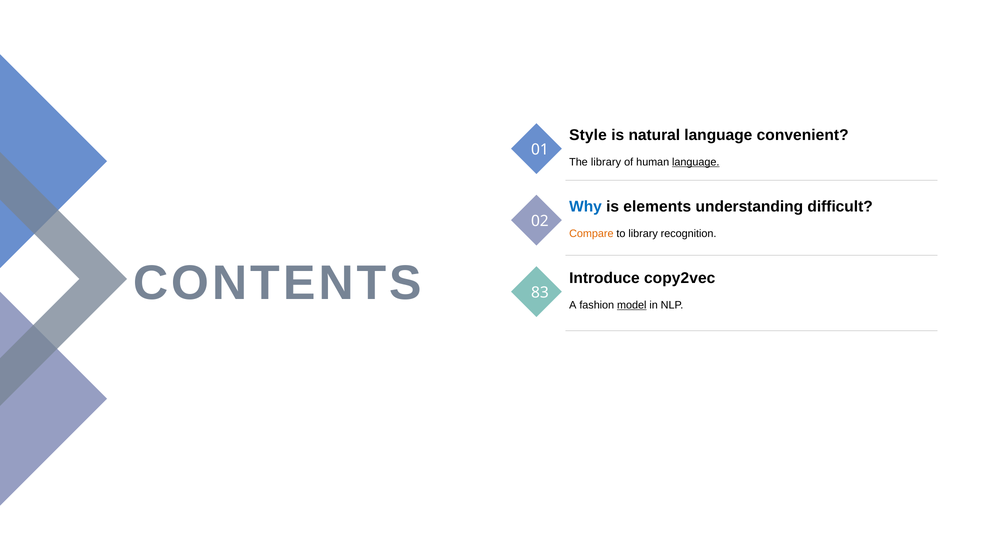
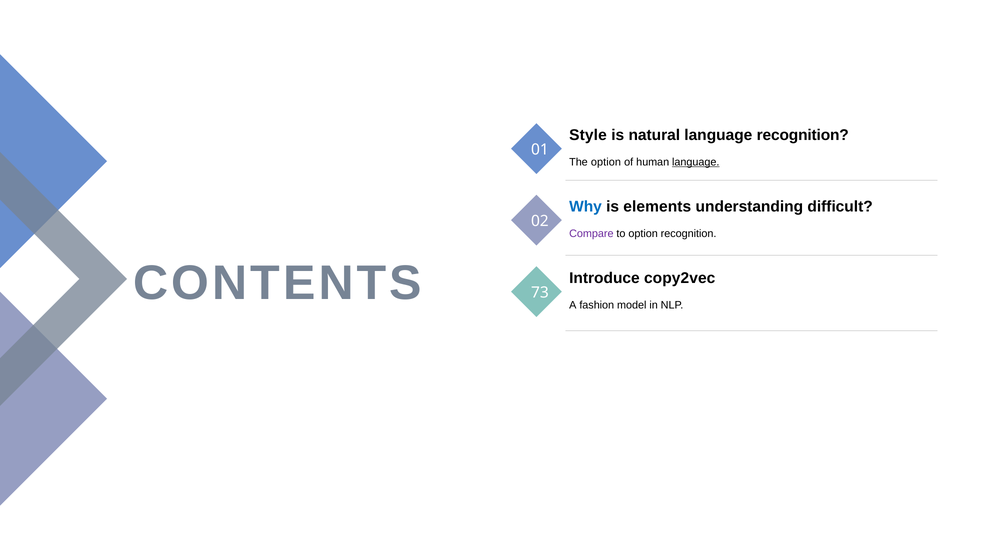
language convenient: convenient -> recognition (803, 135)
The library: library -> option (606, 162)
Compare colour: orange -> purple (591, 234)
to library: library -> option (643, 234)
83: 83 -> 73 (540, 293)
model underline: present -> none (632, 305)
